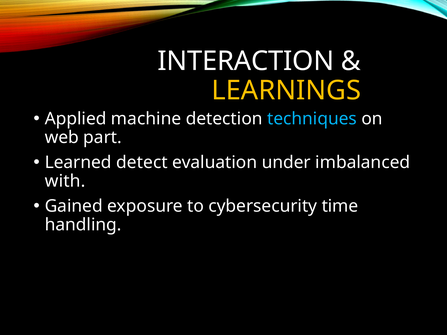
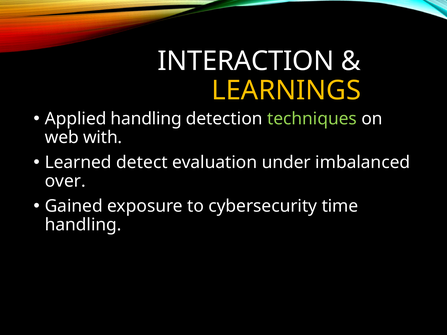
Applied machine: machine -> handling (146, 119)
techniques colour: light blue -> light green (312, 119)
part: part -> with (103, 138)
with: with -> over (65, 181)
